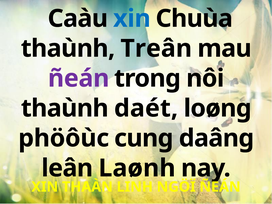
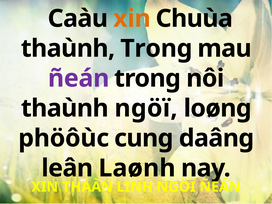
xin colour: blue -> orange (132, 19)
thaùnh Treân: Treân -> Trong (156, 48)
thaùnh daét: daét -> ngöï (146, 108)
